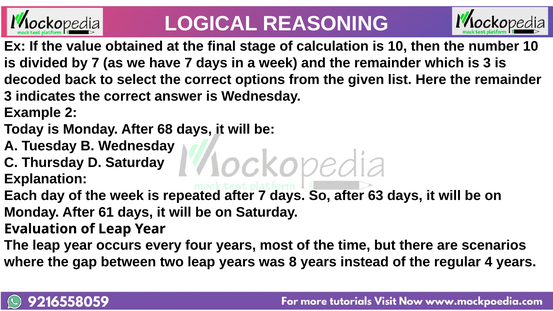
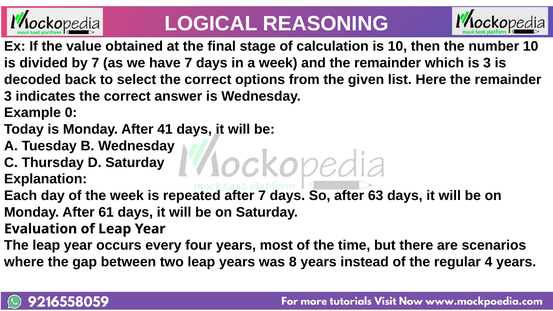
2: 2 -> 0 (71, 113)
68: 68 -> 41 (165, 129)
